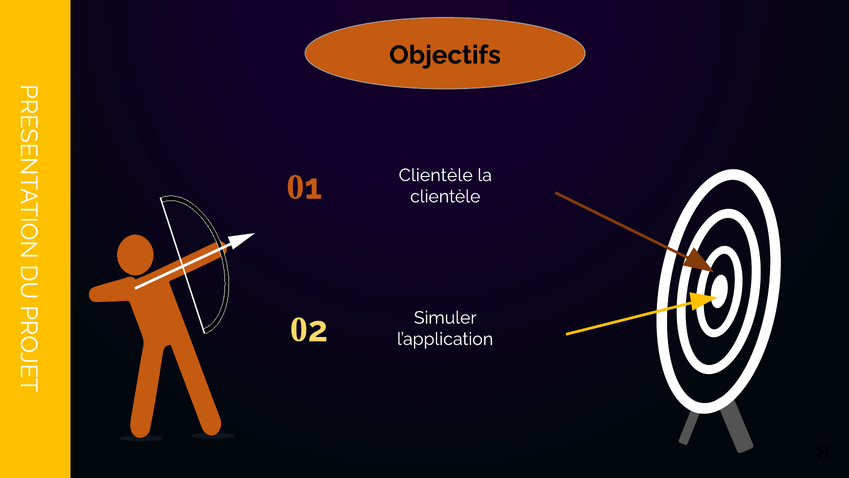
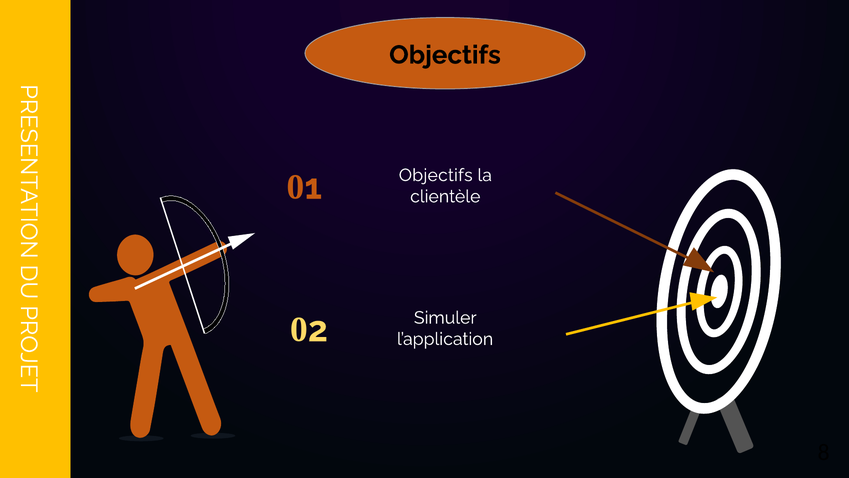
01 Clientèle: Clientèle -> Objectifs (436, 175)
